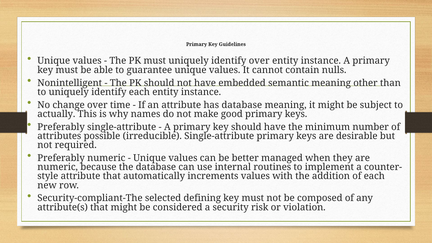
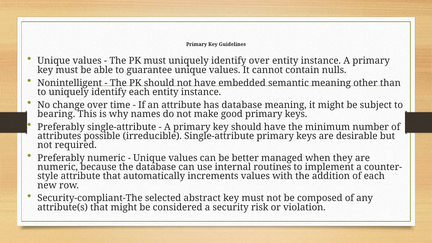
actually: actually -> bearing (56, 114)
defining: defining -> abstract (202, 198)
